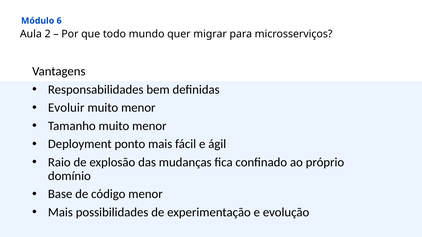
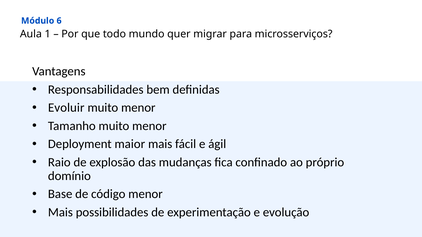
2: 2 -> 1 (48, 34)
ponto: ponto -> maior (130, 144)
